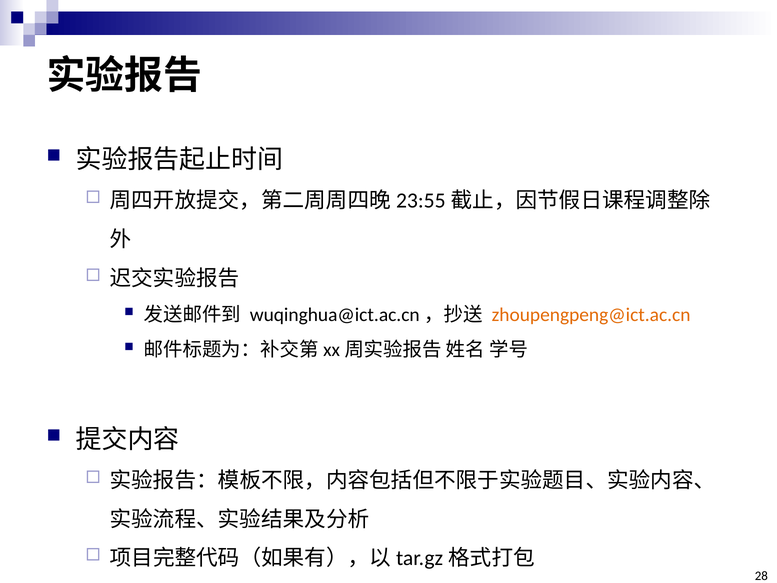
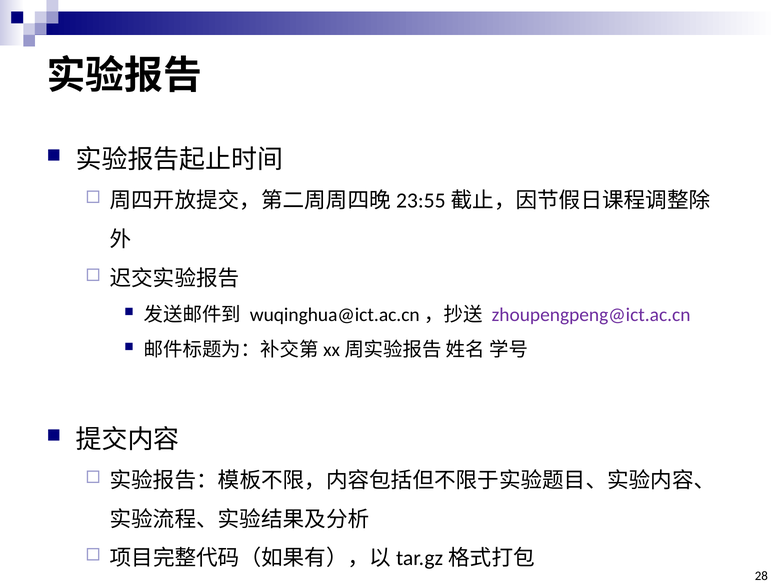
zhoupengpeng@ict.ac.cn colour: orange -> purple (591, 315)
